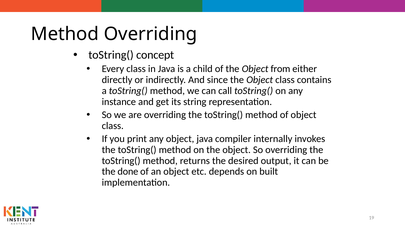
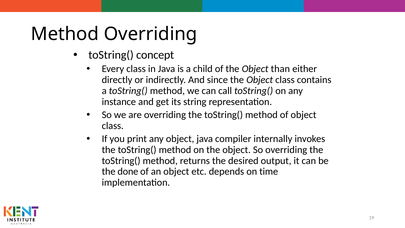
from: from -> than (280, 69)
built: built -> time (269, 171)
